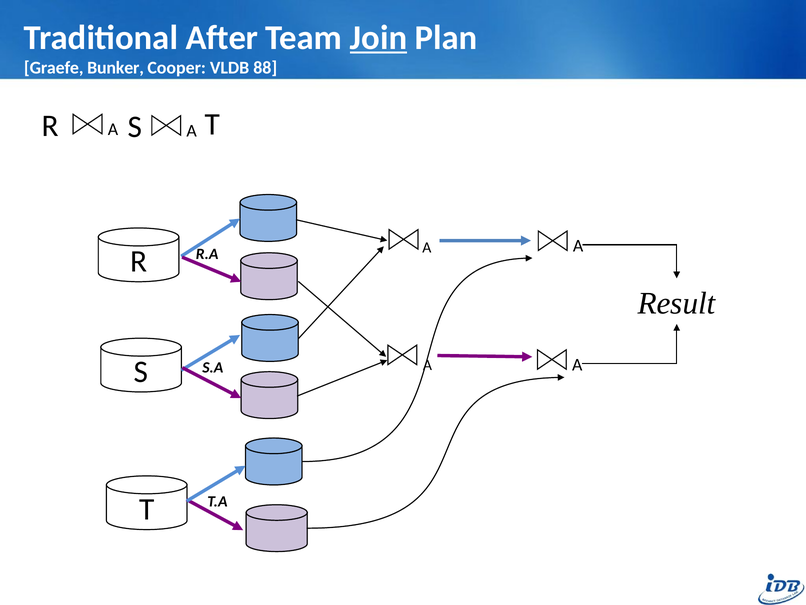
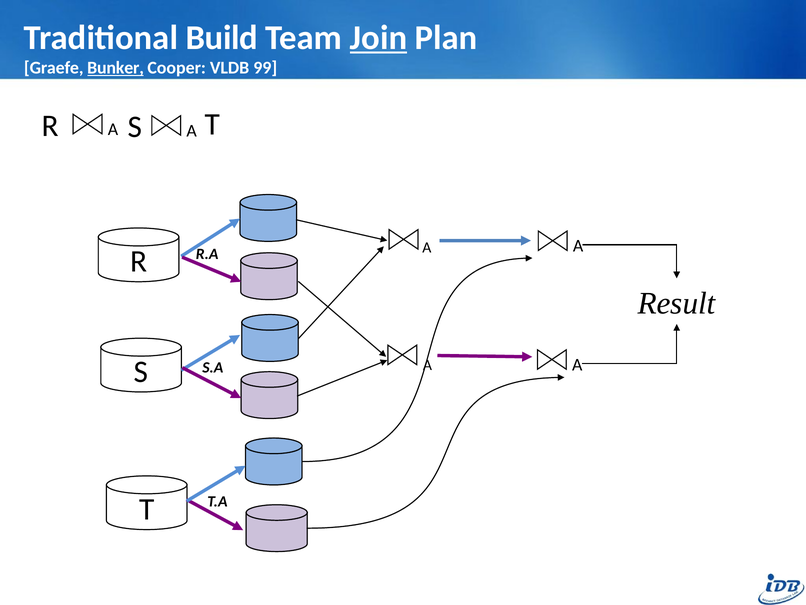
After: After -> Build (222, 38)
Bunker underline: none -> present (116, 68)
88: 88 -> 99 (265, 68)
